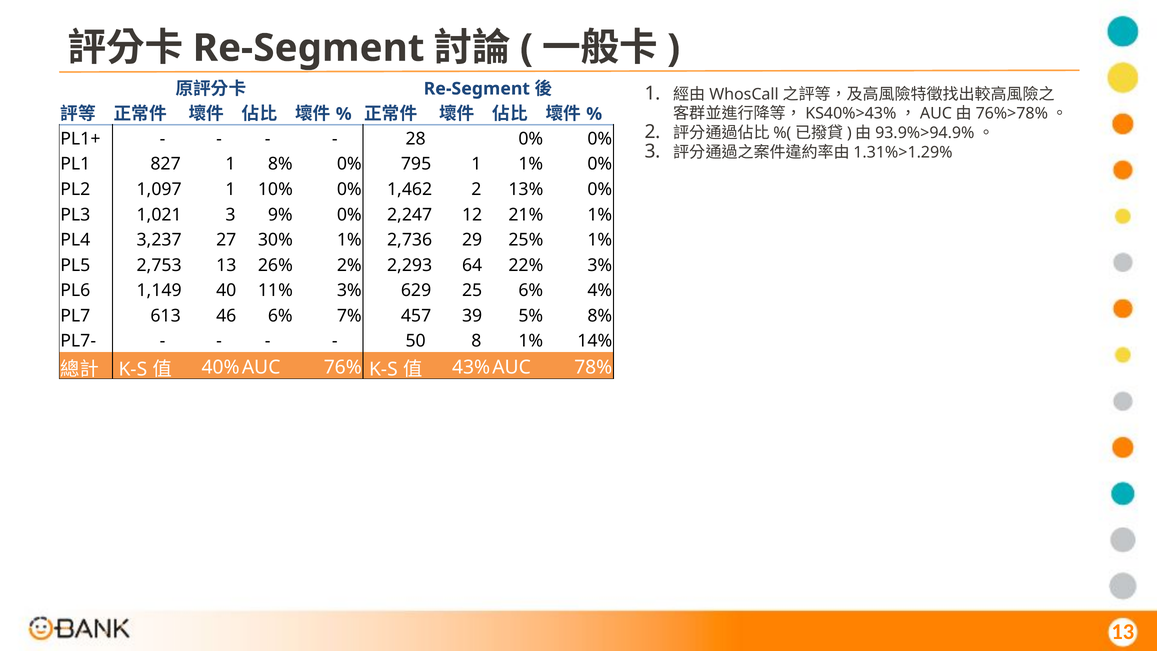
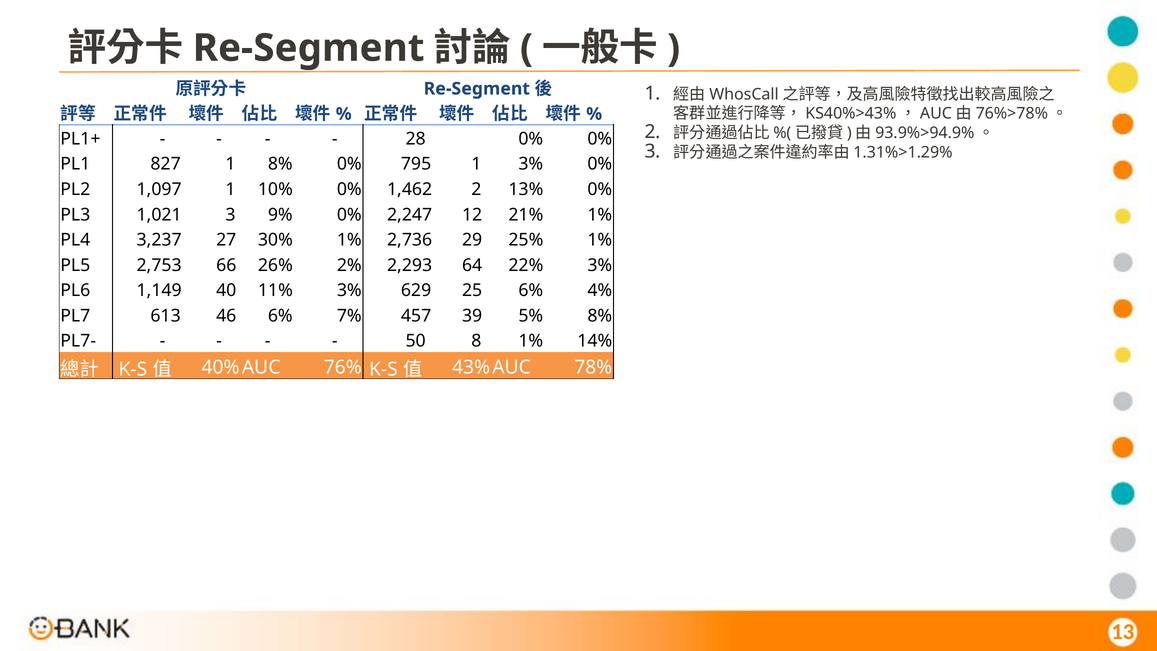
1 1%: 1% -> 3% (531, 164)
2,753 13: 13 -> 66 (226, 265)
